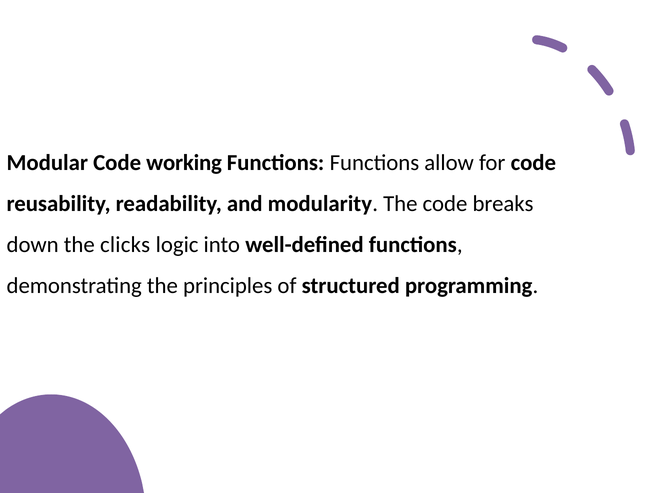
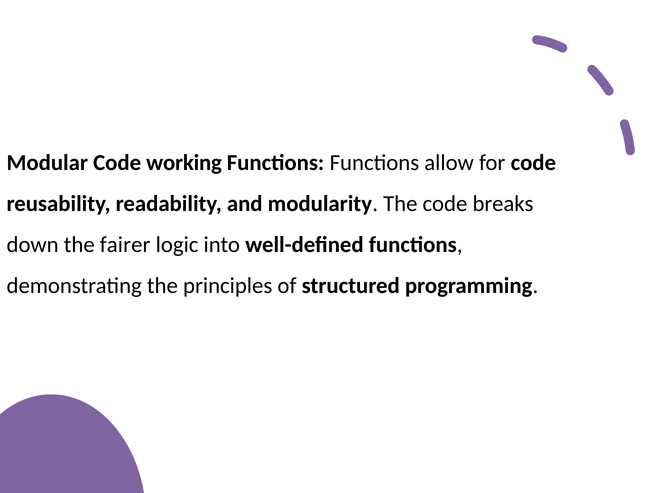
clicks: clicks -> fairer (125, 245)
